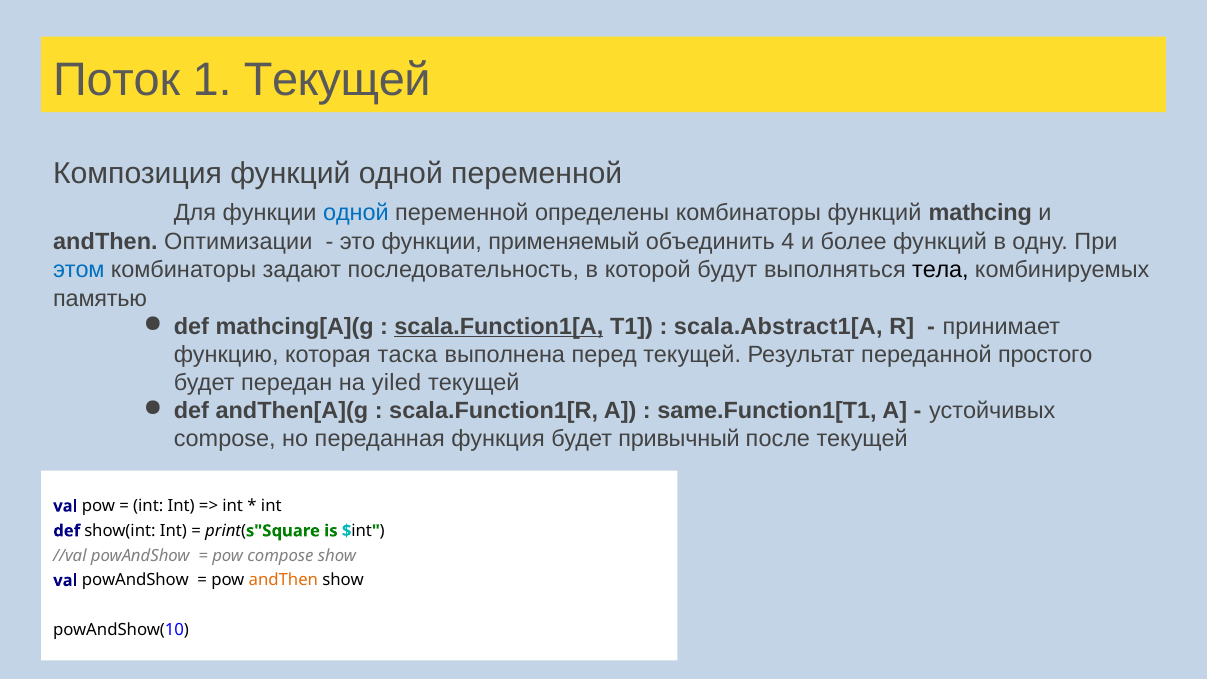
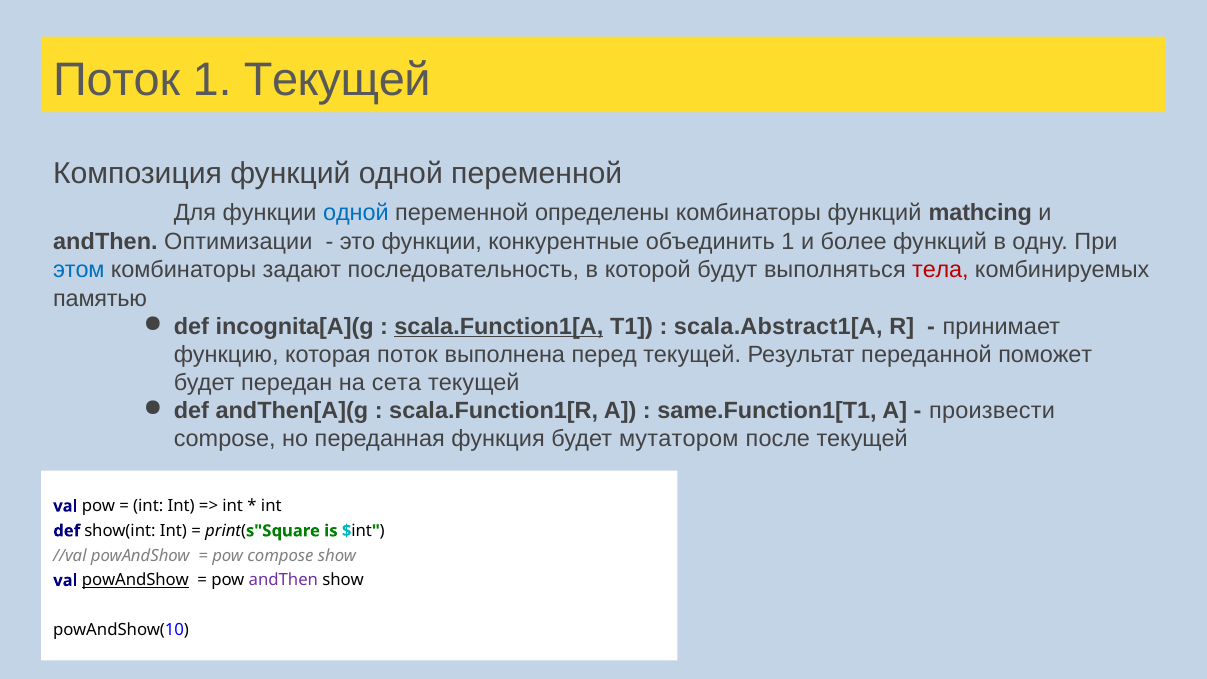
применяемый: применяемый -> конкурентные (564, 242)
объединить 4: 4 -> 1 (788, 242)
тела colour: black -> red (940, 270)
mathcing[A](g: mathcing[A](g -> incognita[A](g (295, 326)
которая таска: таска -> поток (408, 355)
простого: простого -> поможет (1045, 355)
yiled: yiled -> сета (397, 383)
устойчивых: устойчивых -> произвести (992, 411)
привычный: привычный -> мутатором (679, 439)
powAndShow underline: none -> present (135, 580)
andThen colour: orange -> purple (283, 580)
